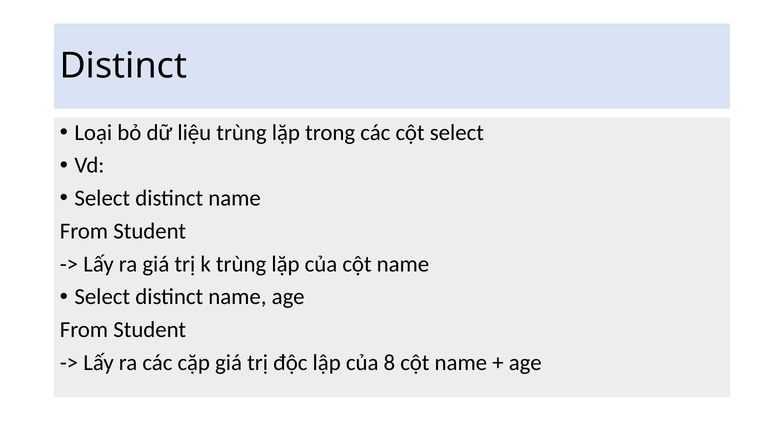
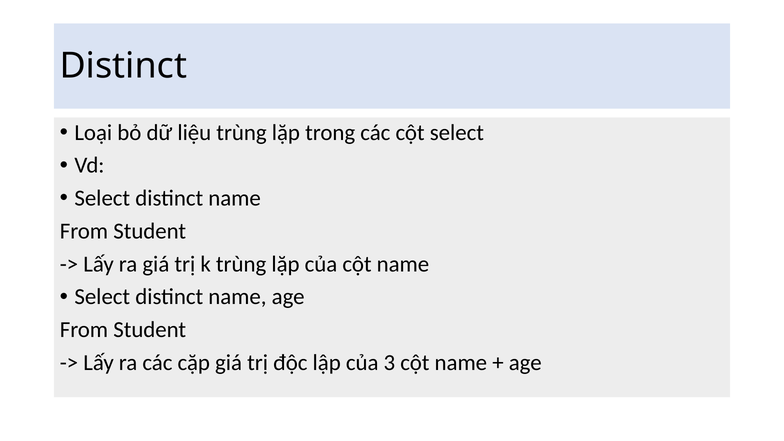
8: 8 -> 3 (389, 363)
